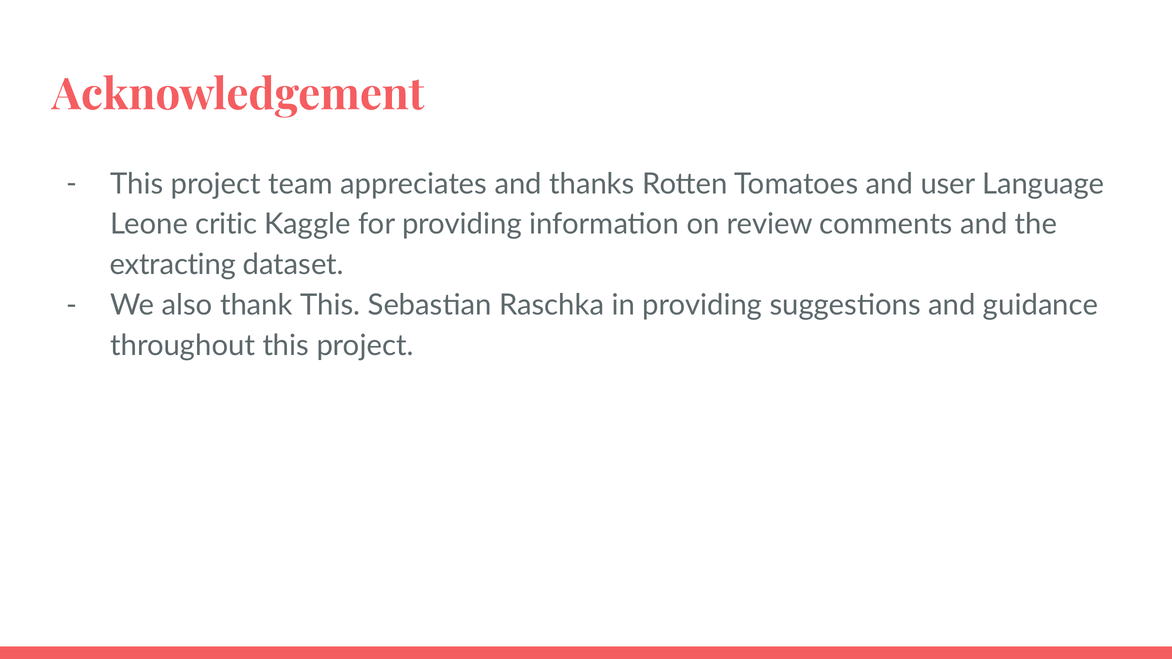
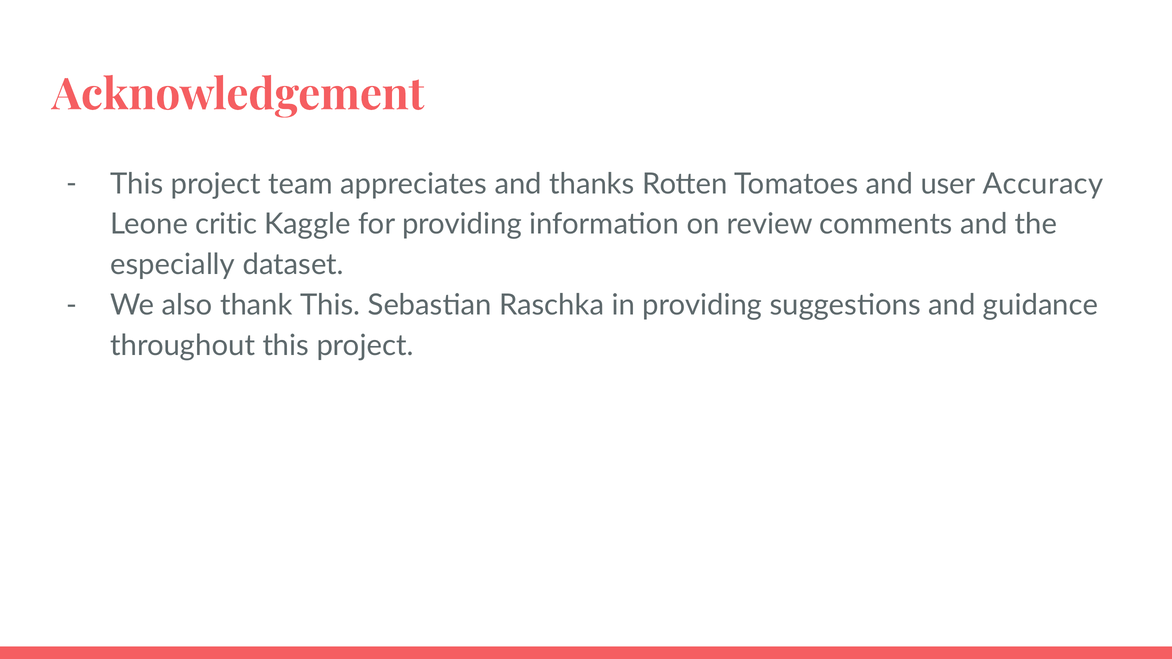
Language: Language -> Accuracy (1043, 184)
extracting: extracting -> especially (173, 265)
